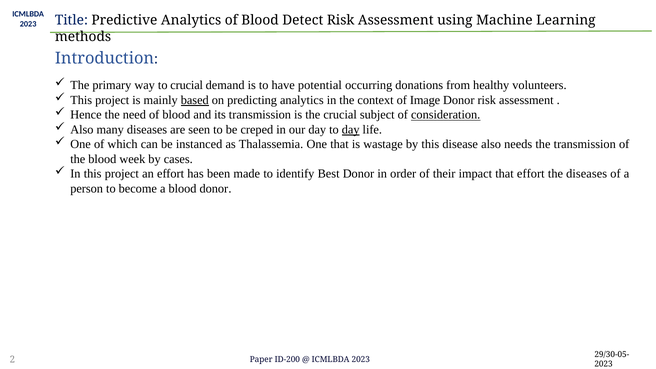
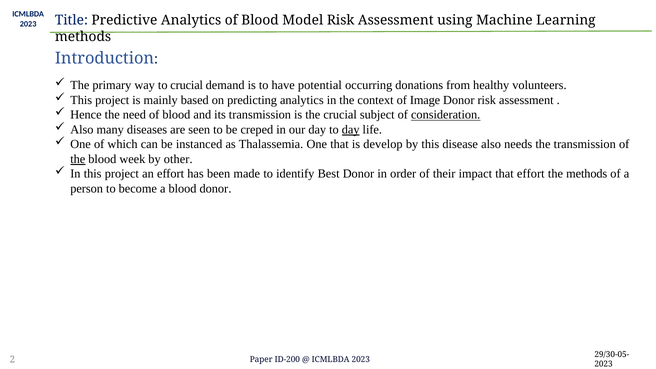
Detect: Detect -> Model (303, 20)
based underline: present -> none (195, 100)
wastage: wastage -> develop (383, 144)
the underline: none -> present (78, 159)
cases: cases -> other (178, 159)
the diseases: diseases -> methods (587, 174)
